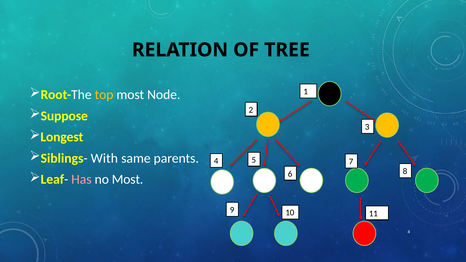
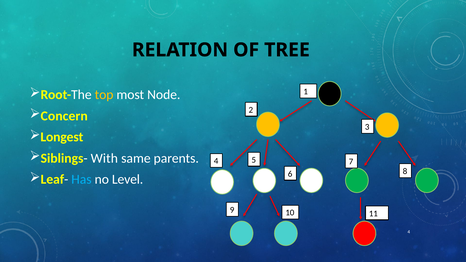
Suppose: Suppose -> Concern (64, 116)
Has colour: pink -> light blue (81, 180)
no Most: Most -> Level (128, 180)
